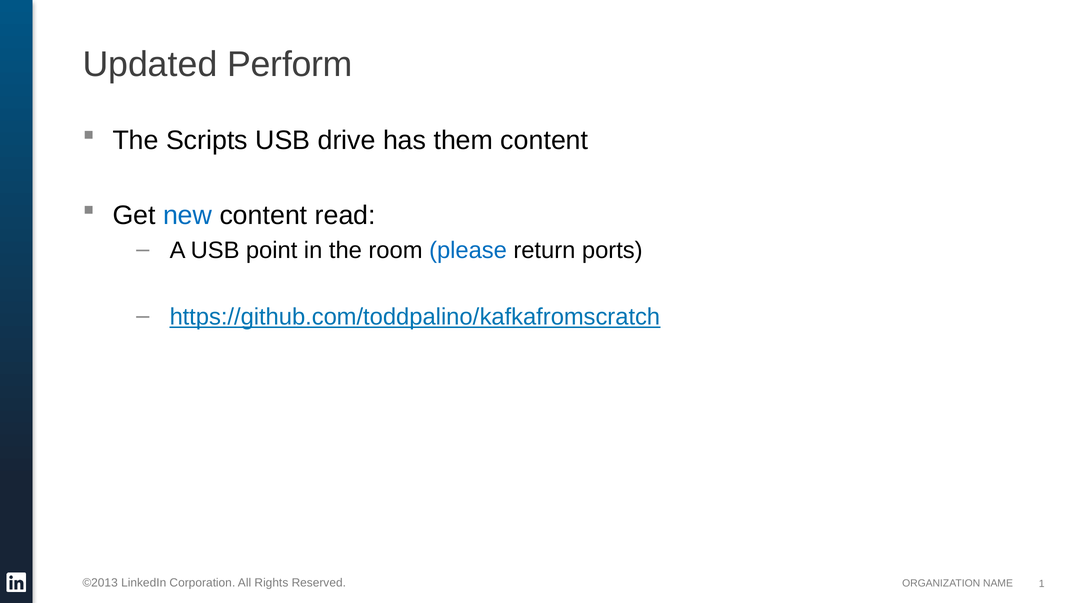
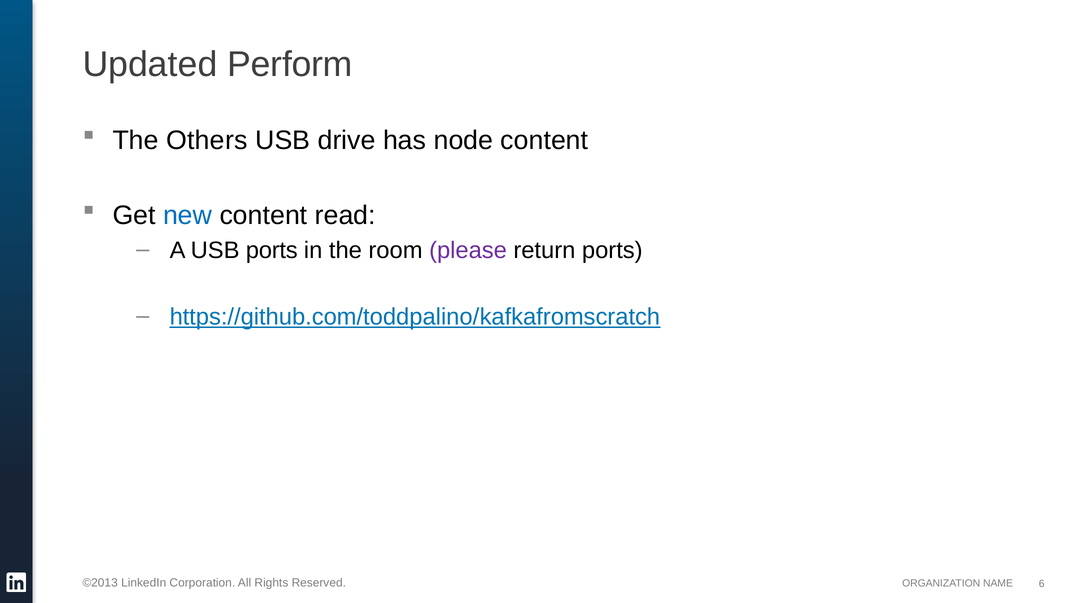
Scripts: Scripts -> Others (207, 140)
them: them -> node (463, 140)
USB point: point -> ports (272, 250)
please colour: blue -> purple (468, 250)
1: 1 -> 6 (1042, 584)
